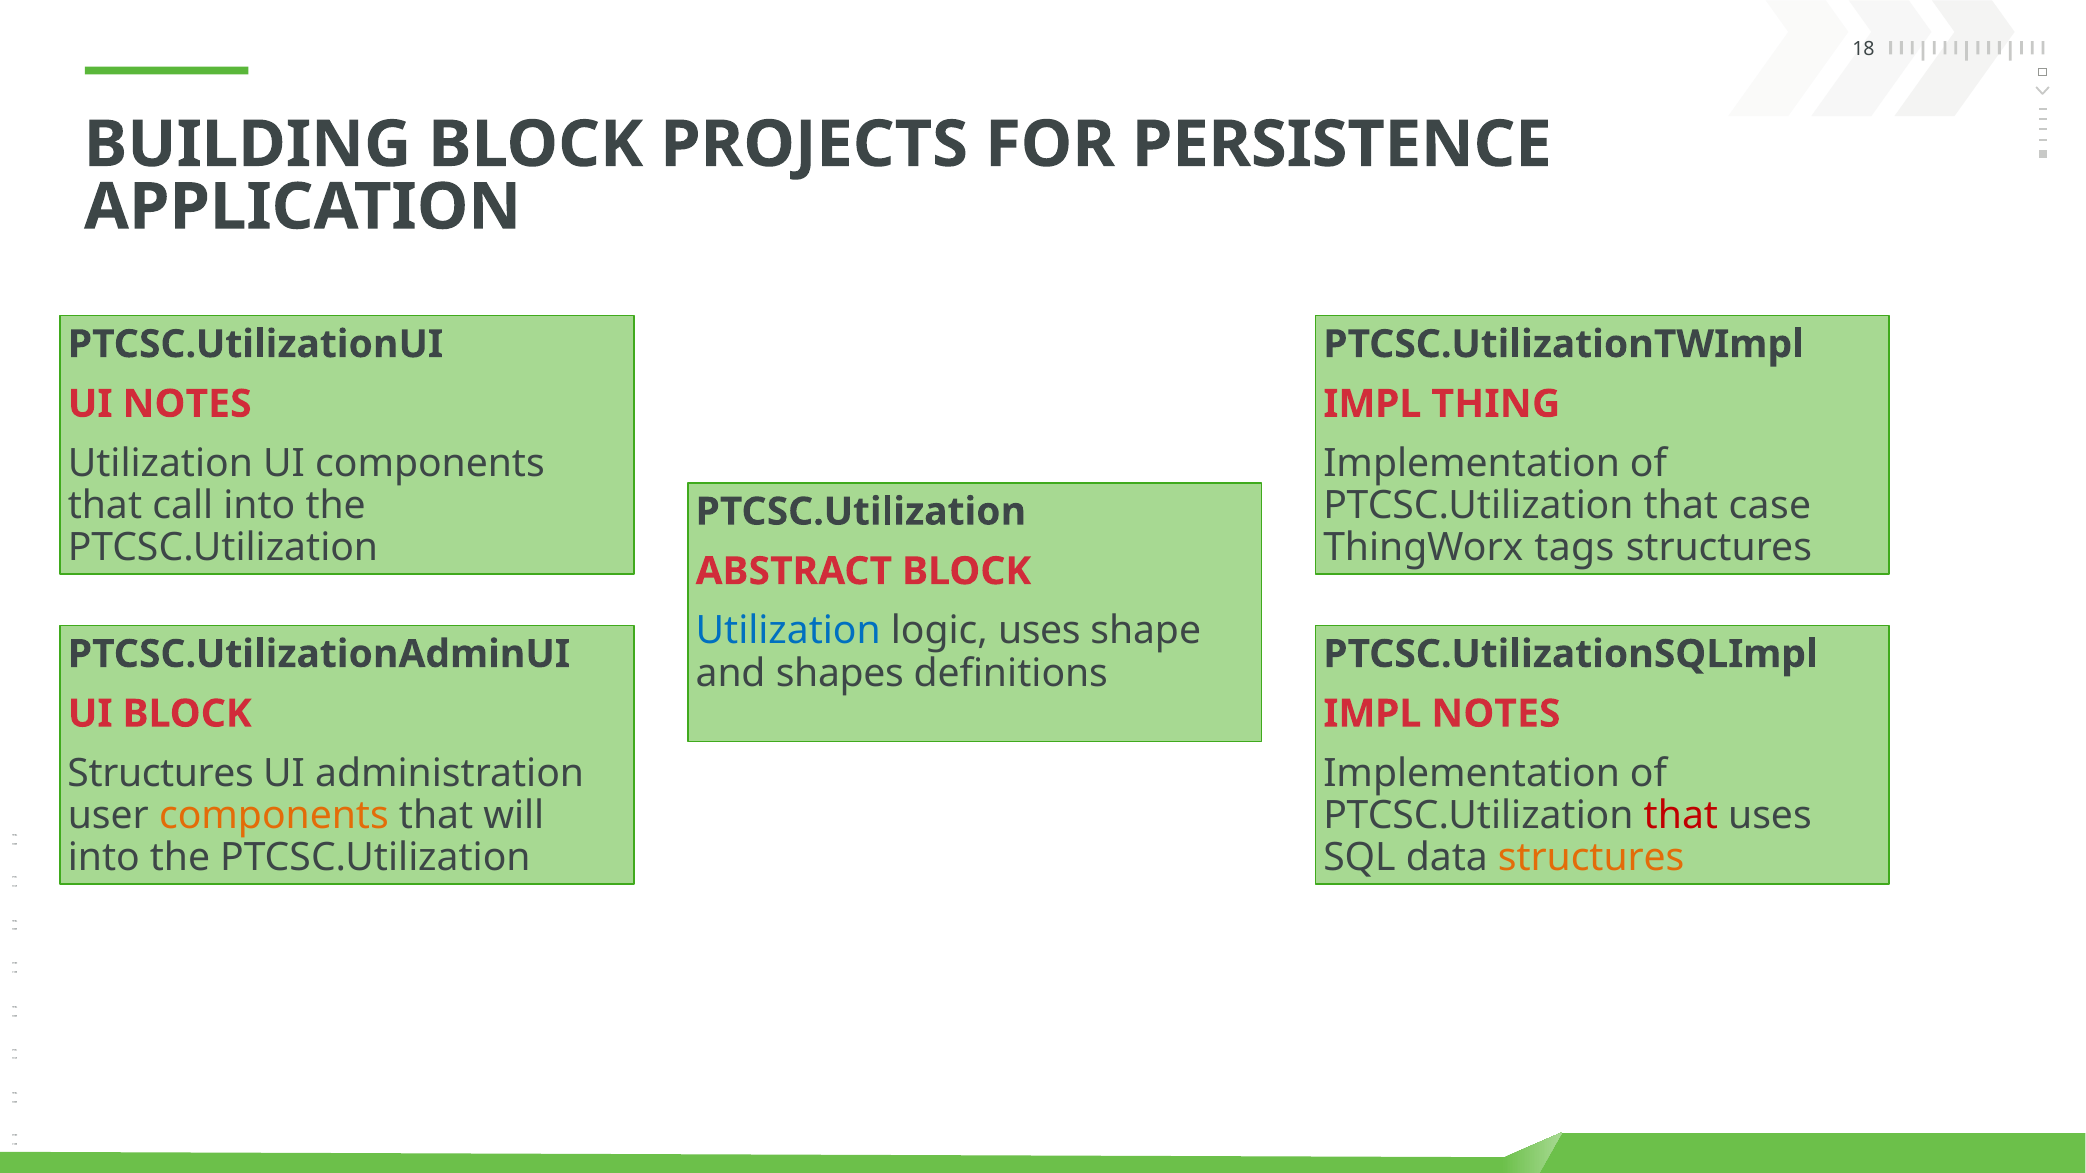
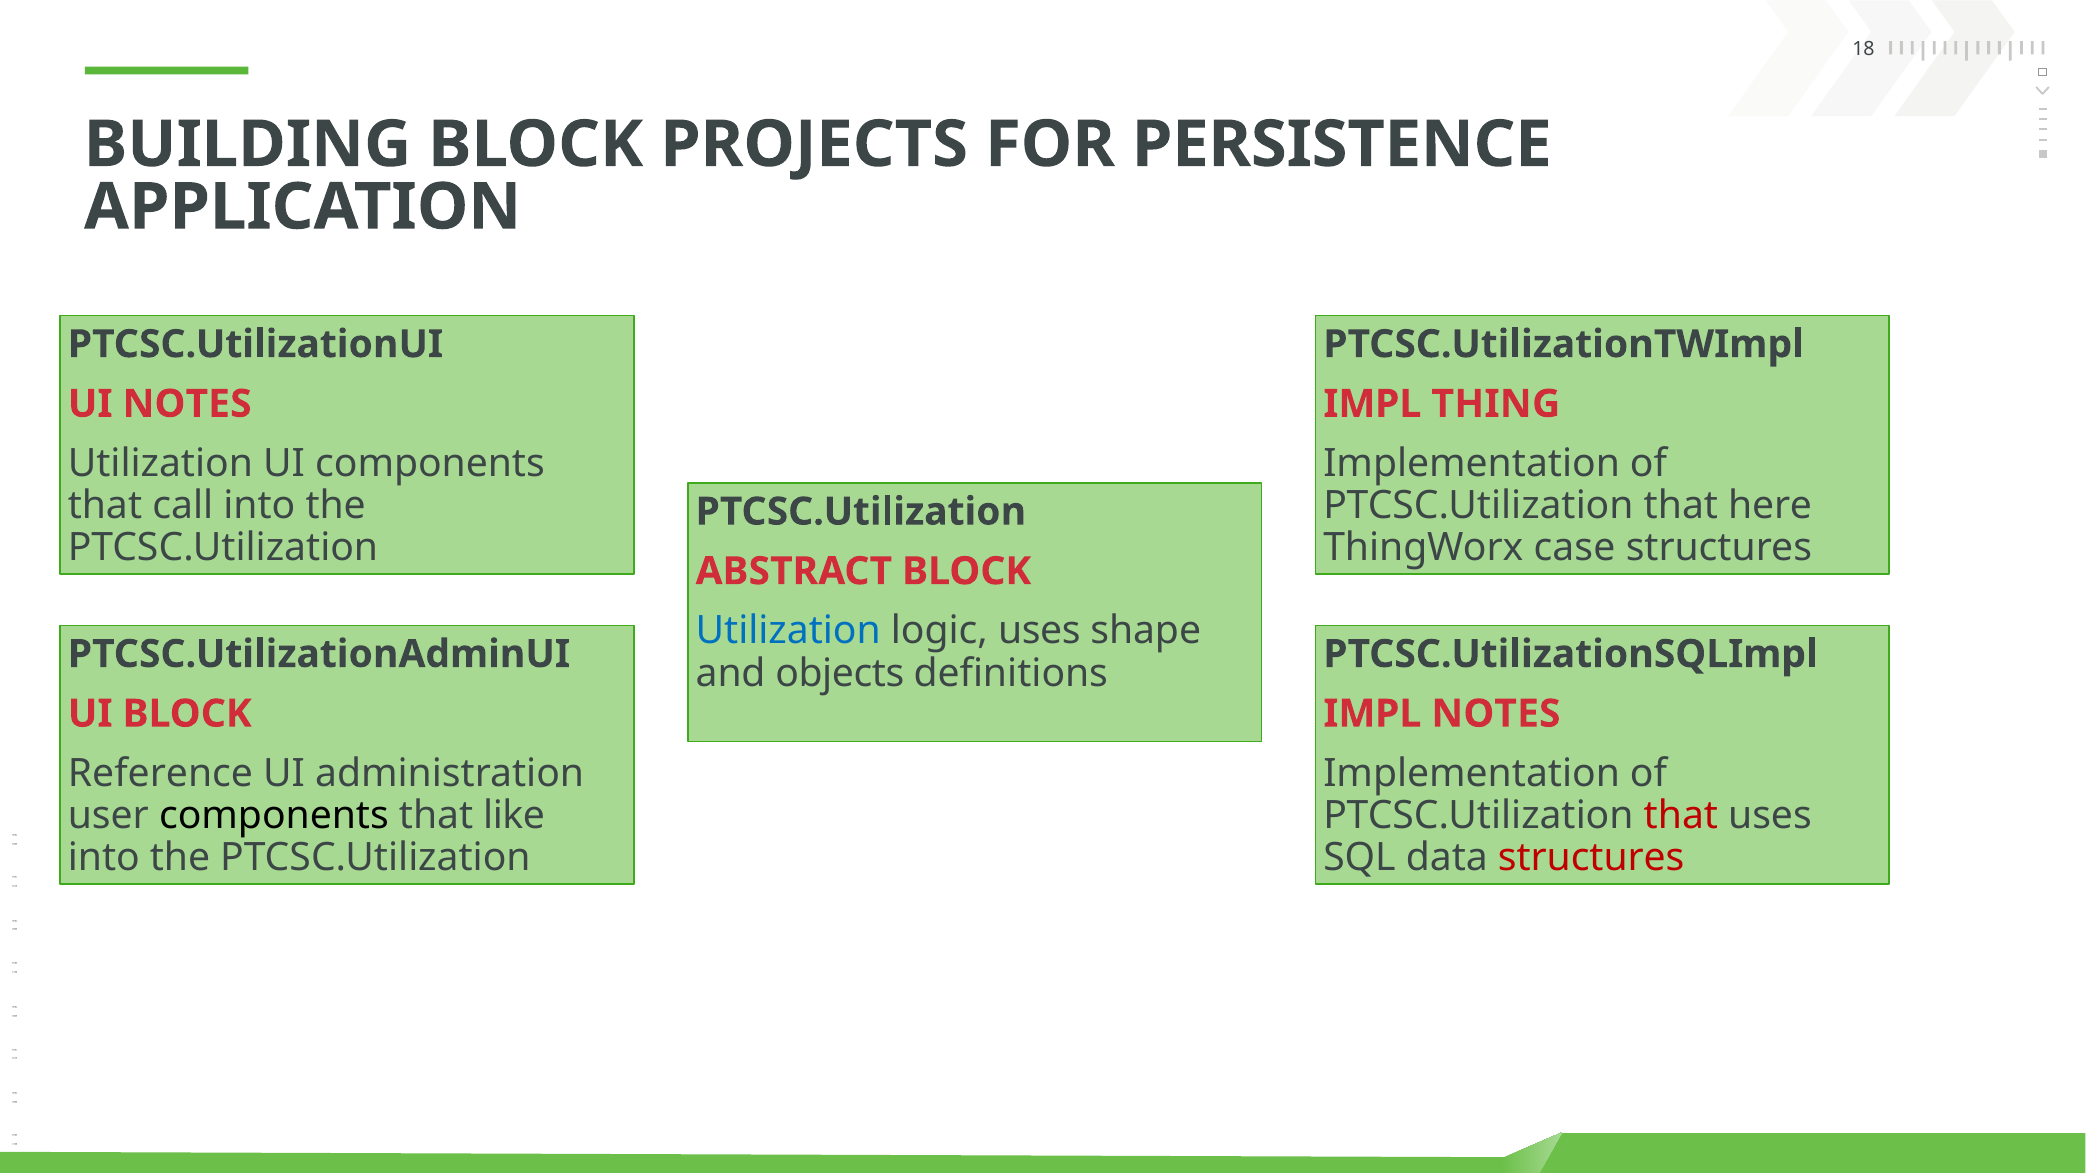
case: case -> here (1770, 506)
tags: tags -> case (1574, 548)
shapes: shapes -> objects (840, 673)
Structures: Structures -> Reference (160, 774)
components colour: orange -> black (274, 816)
will: will -> like (514, 816)
structures colour: orange -> red (1591, 858)
